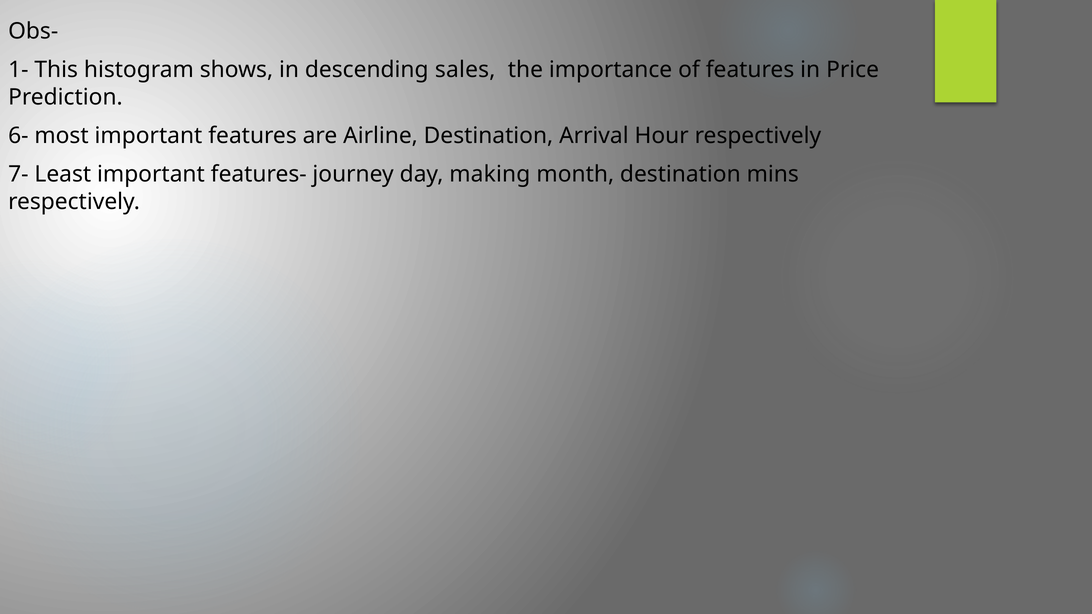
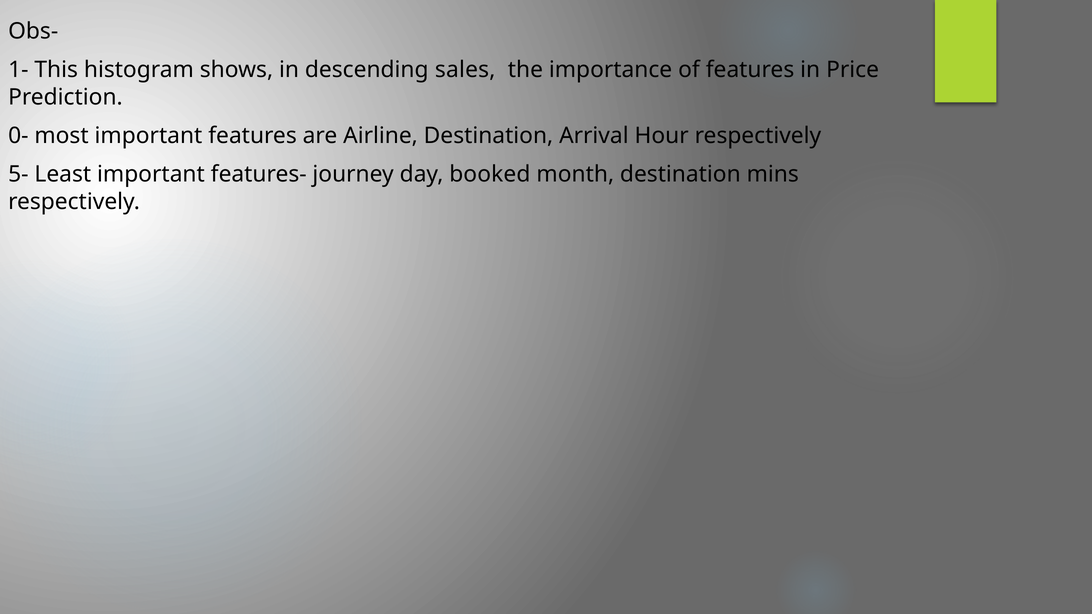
6-: 6- -> 0- (18, 136)
7-: 7- -> 5- (18, 174)
making: making -> booked (490, 174)
